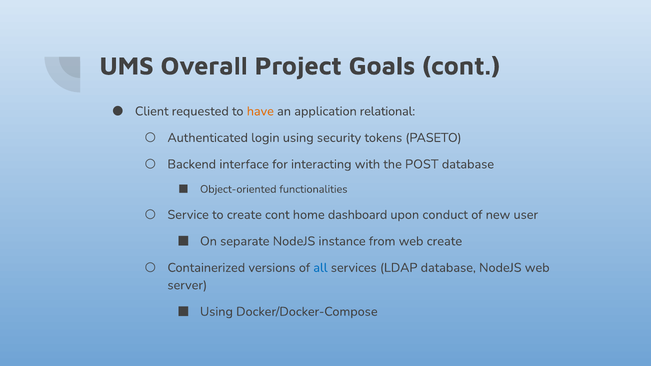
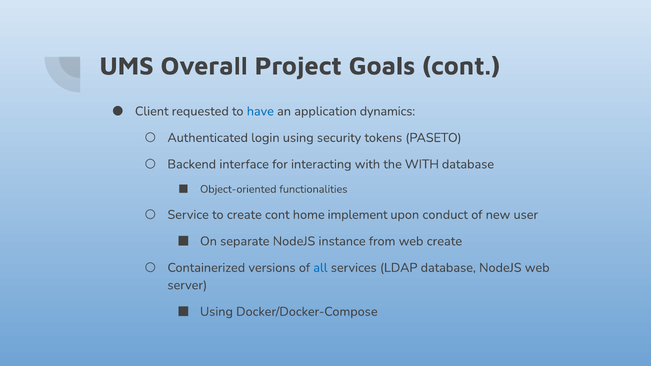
have colour: orange -> blue (260, 111)
relational: relational -> dynamics (387, 111)
the POST: POST -> WITH (422, 164)
dashboard: dashboard -> implement (358, 215)
